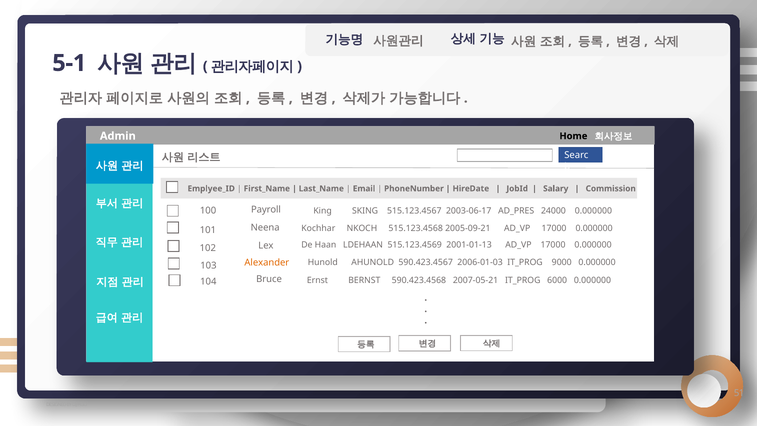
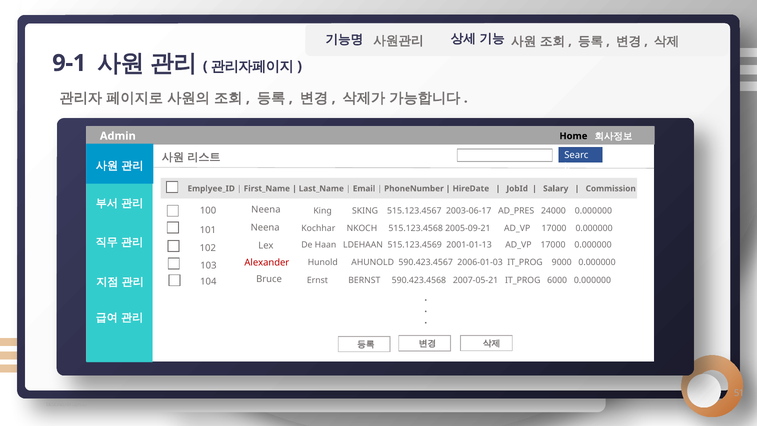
5-1: 5-1 -> 9-1 (69, 63)
Payroll: Payroll -> Neena (266, 210)
Alexander colour: orange -> red (267, 262)
